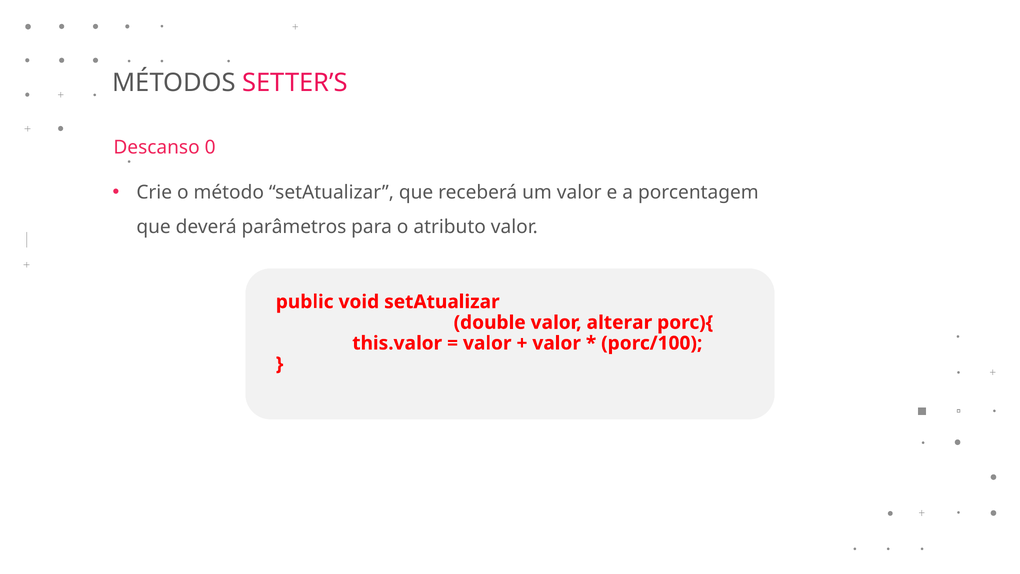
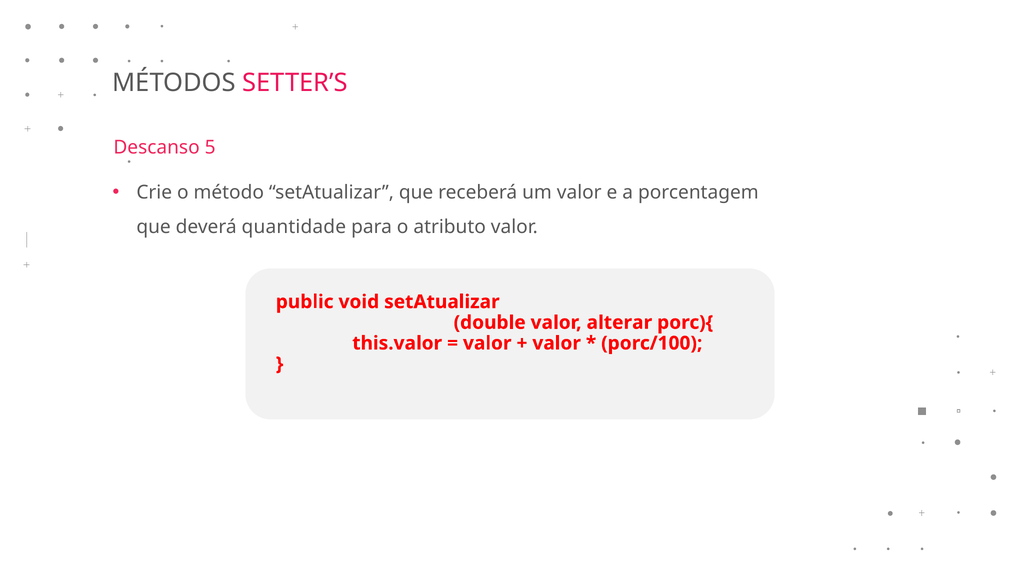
0: 0 -> 5 (210, 148)
parâmetros: parâmetros -> quantidade (294, 227)
